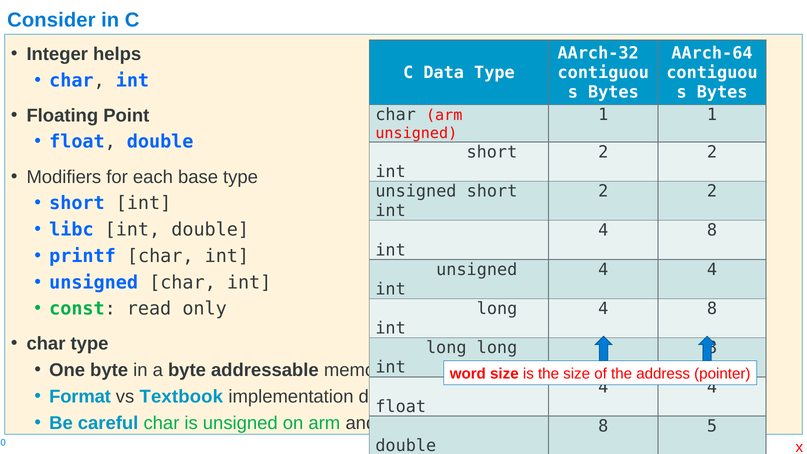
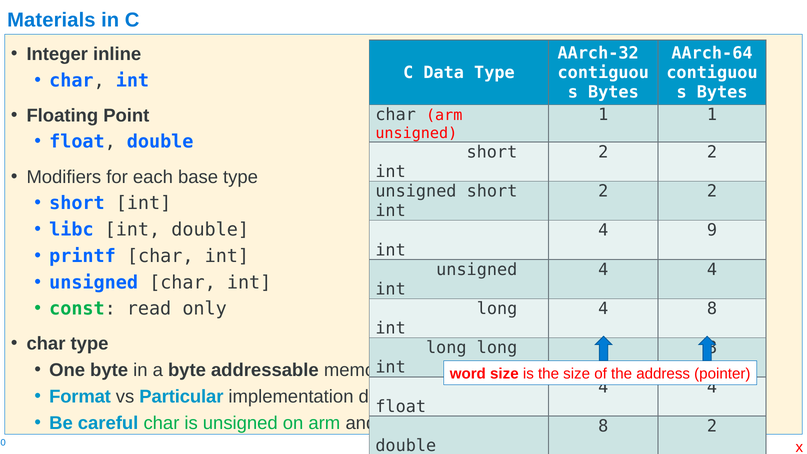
Consider: Consider -> Materials (51, 20)
helps: helps -> inline (117, 54)
8: 8 -> 9 (712, 230)
Textbook: Textbook -> Particular (181, 397)
5: 5 -> 2 (712, 426)
